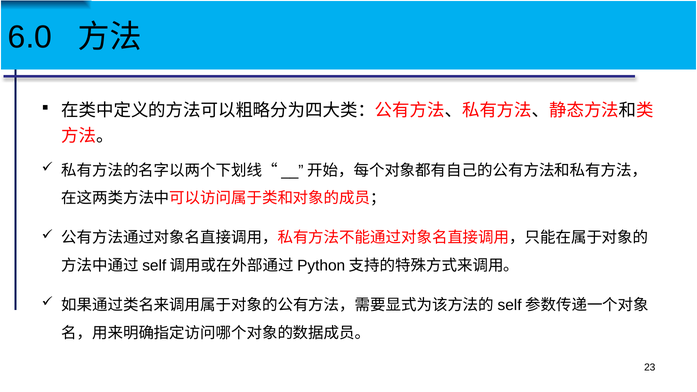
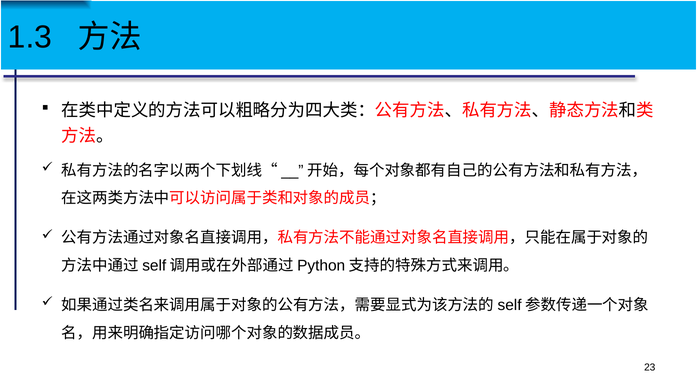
6.0: 6.0 -> 1.3 (30, 37)
